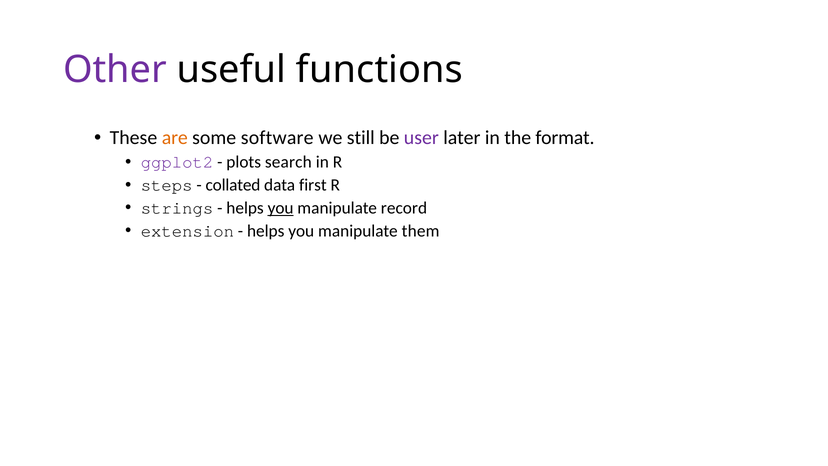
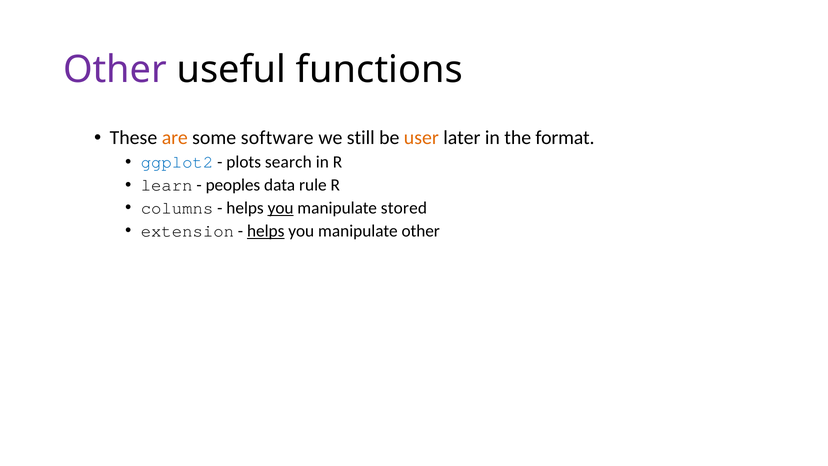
user colour: purple -> orange (421, 138)
ggplot2 colour: purple -> blue (177, 162)
steps: steps -> learn (167, 185)
collated: collated -> peoples (233, 185)
first: first -> rule (313, 185)
strings: strings -> columns (177, 208)
record: record -> stored (404, 208)
helps underline: none -> present (266, 231)
manipulate them: them -> other (421, 231)
